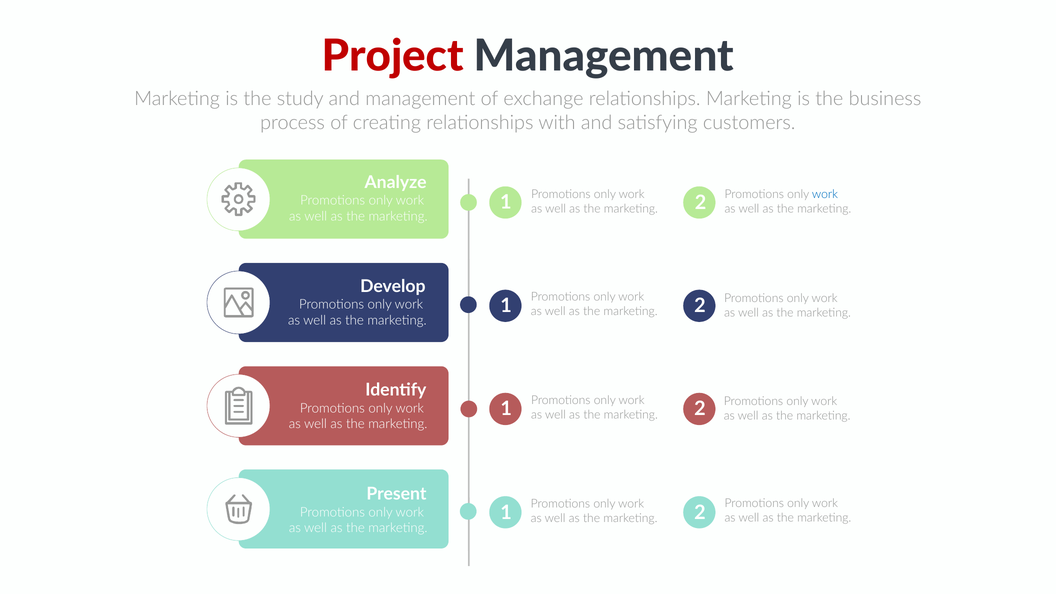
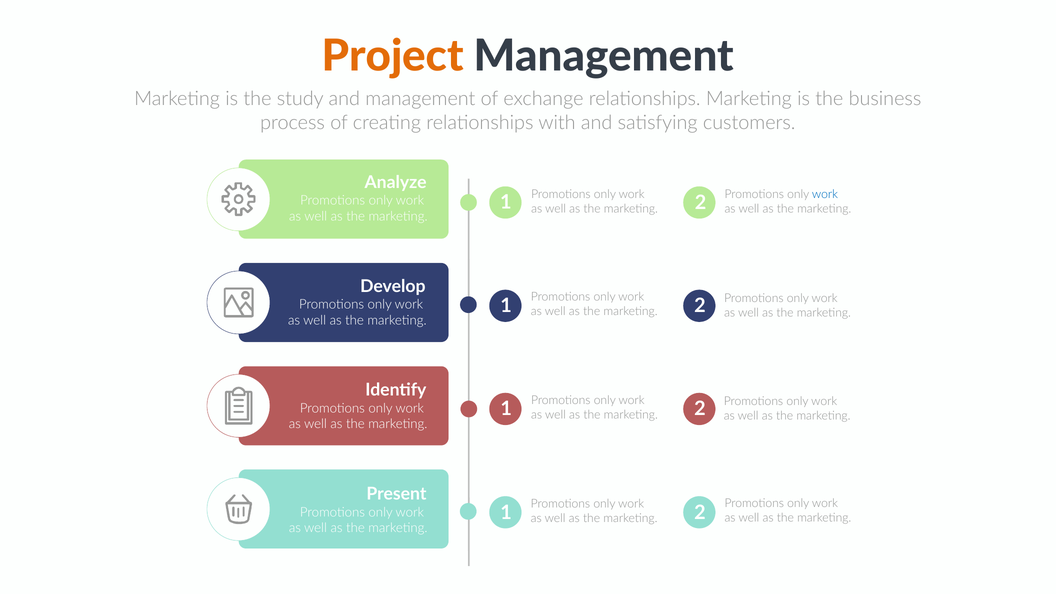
Project colour: red -> orange (393, 56)
